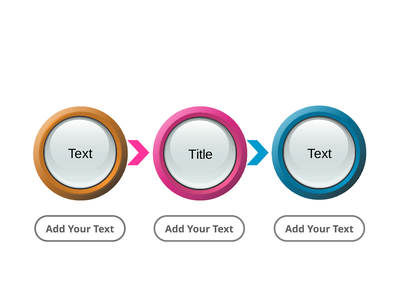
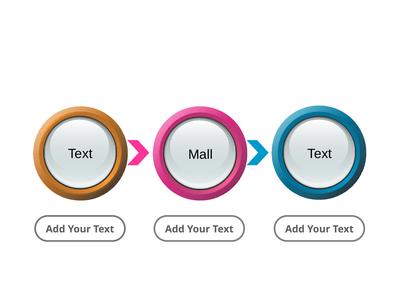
Title: Title -> Mall (201, 155)
